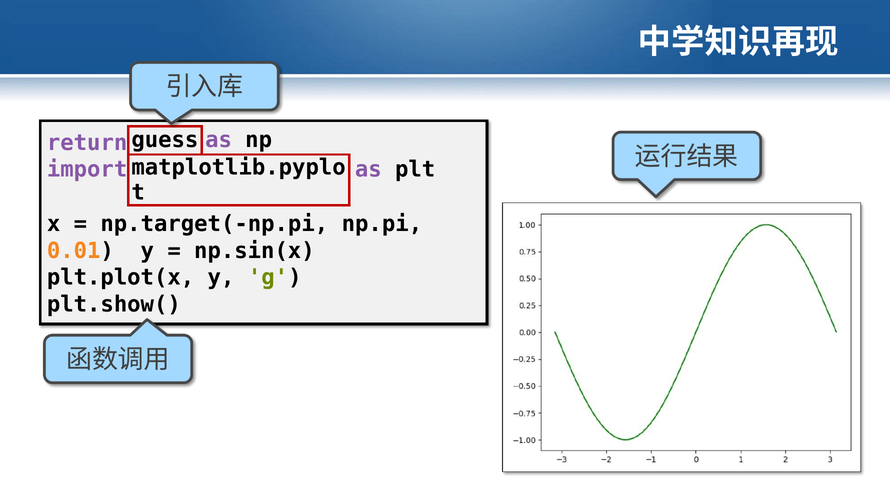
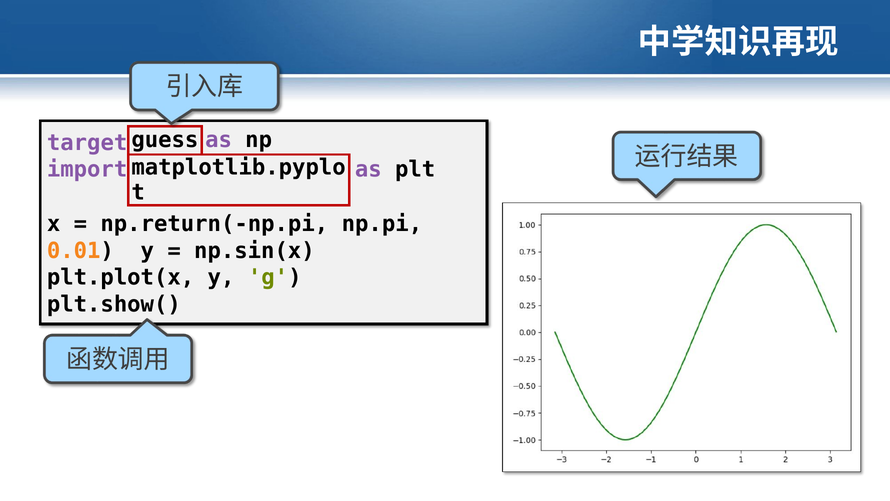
return: return -> target (87, 143)
np.target(-np.pi: np.target(-np.pi -> np.return(-np.pi (214, 224)
